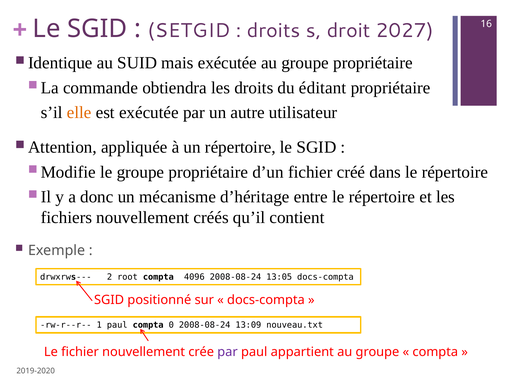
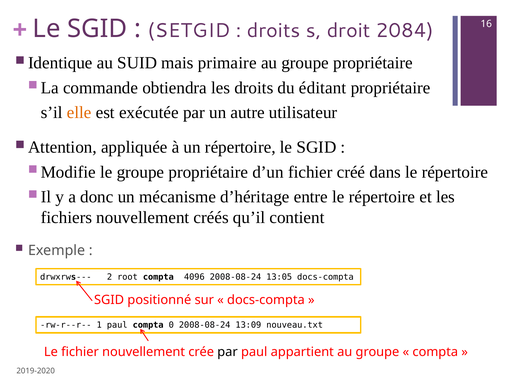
2027: 2027 -> 2084 (405, 31)
mais exécutée: exécutée -> primaire (227, 63)
par colour: purple -> black (228, 352)
